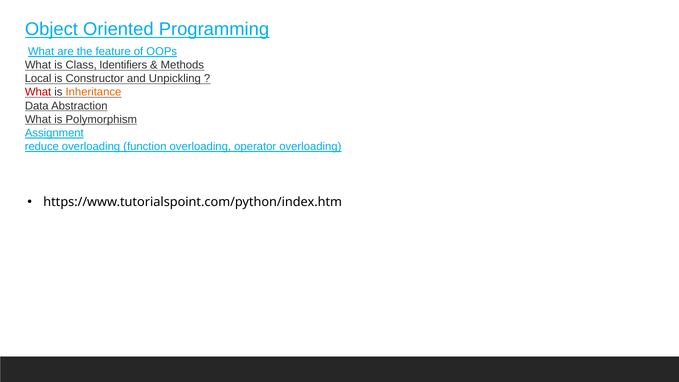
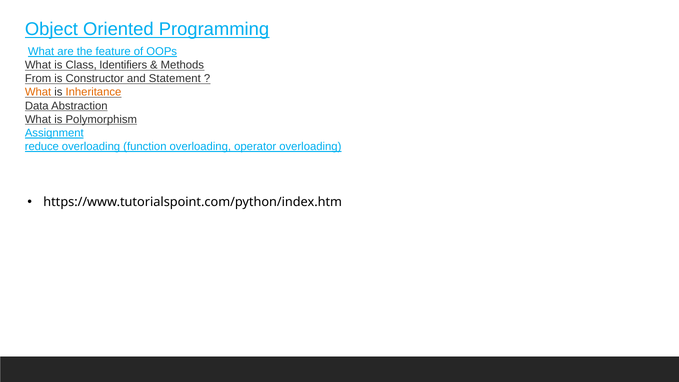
Local: Local -> From (38, 79)
Unpickling: Unpickling -> Statement (175, 79)
What colour: red -> orange (38, 92)
